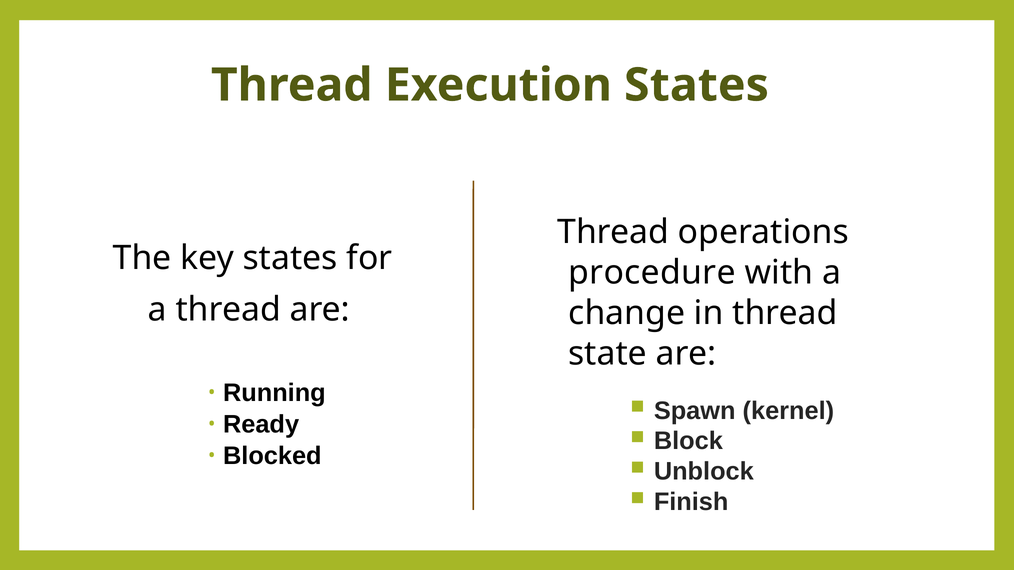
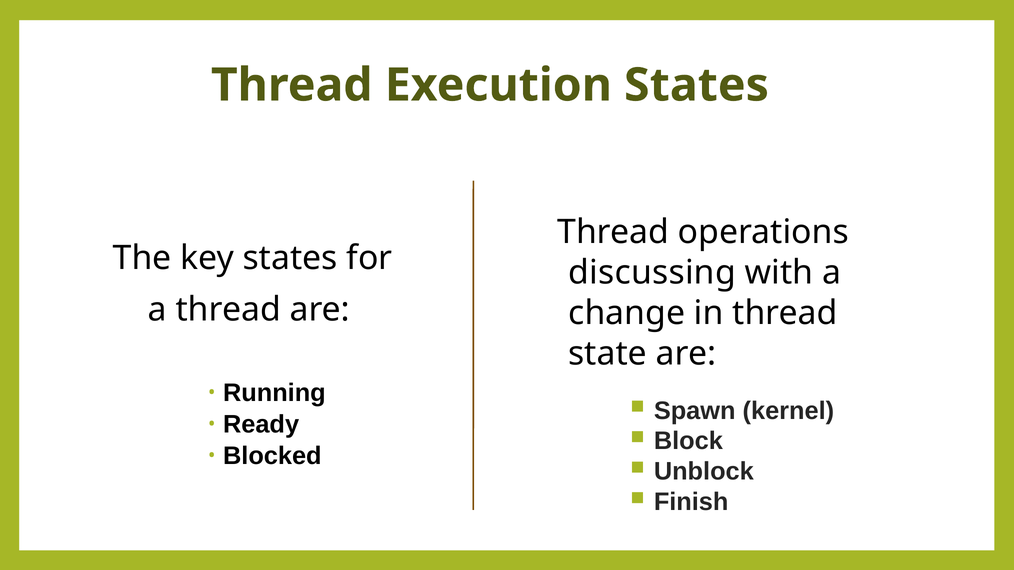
procedure: procedure -> discussing (652, 273)
